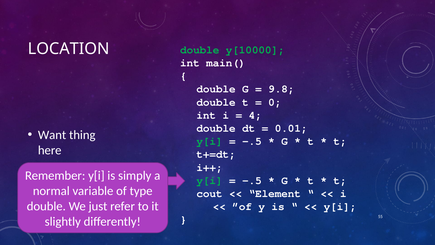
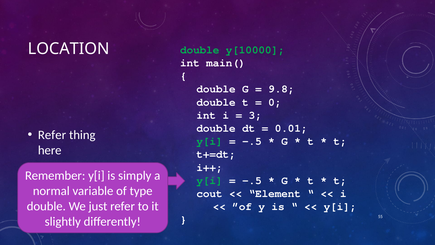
4: 4 -> 3 (255, 115)
Want: Want -> Refer (52, 135)
